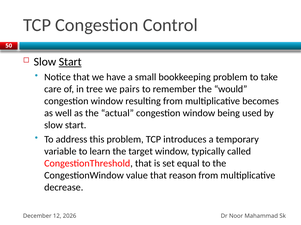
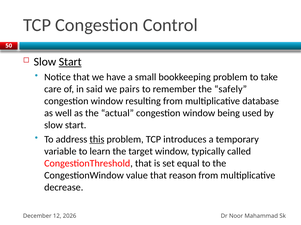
tree: tree -> said (94, 89)
would: would -> safely (231, 89)
becomes: becomes -> database (261, 101)
this underline: none -> present (97, 140)
